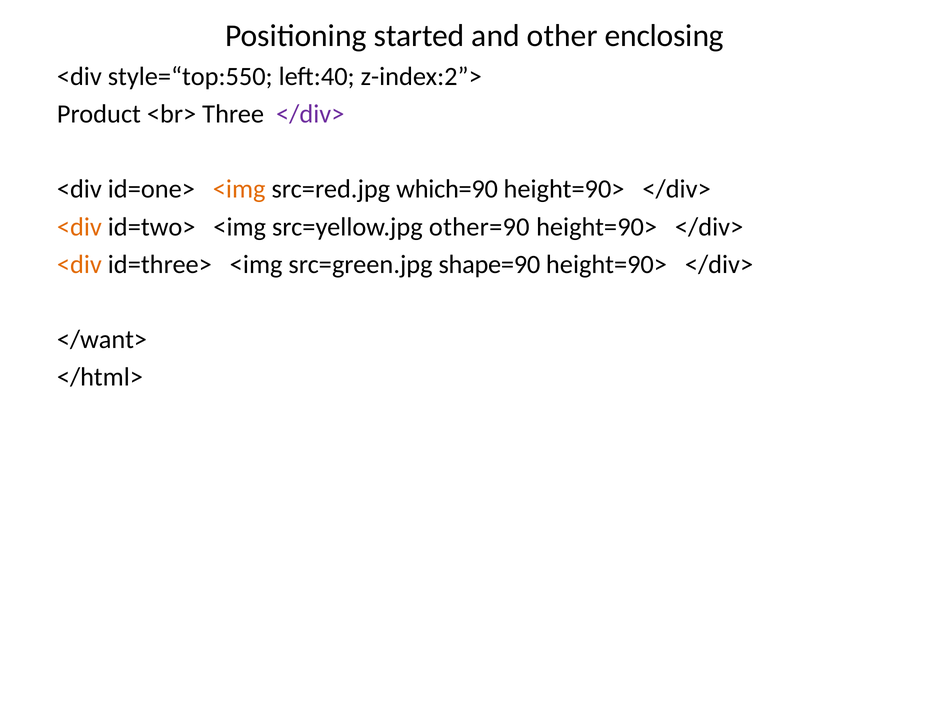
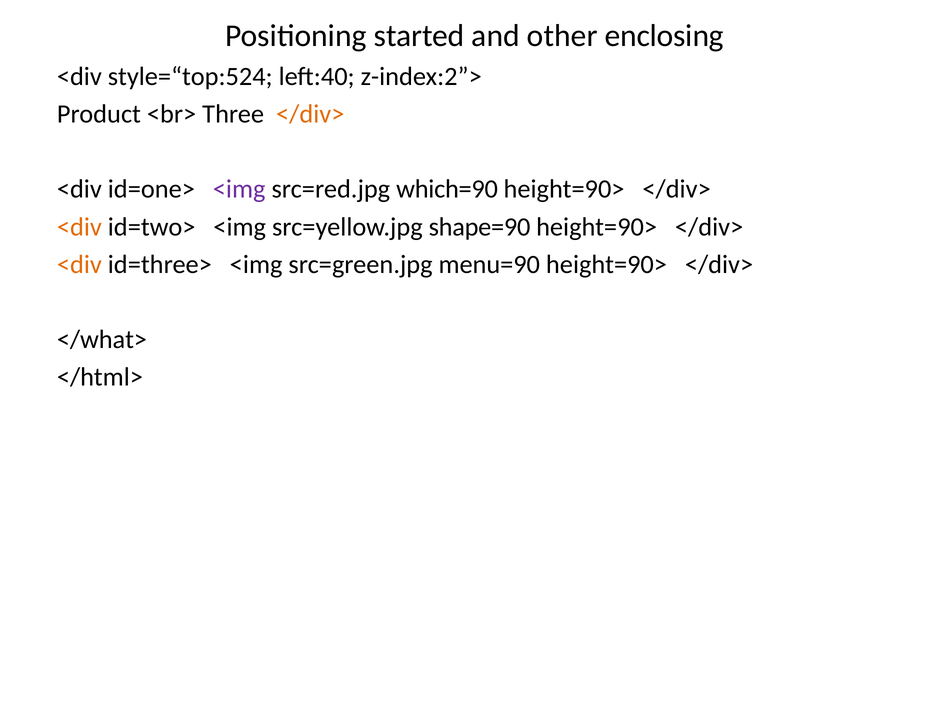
style=“top:550: style=“top:550 -> style=“top:524 (190, 77)
</div> colour: purple -> orange (310, 114)
<img colour: orange -> purple (239, 189)
other=90: other=90 -> shape=90 (480, 227)
shape=90: shape=90 -> menu=90 (489, 264)
</want>: </want> -> </what> (102, 339)
